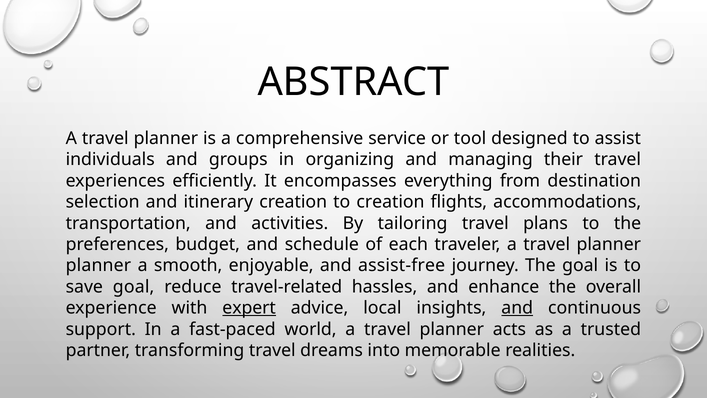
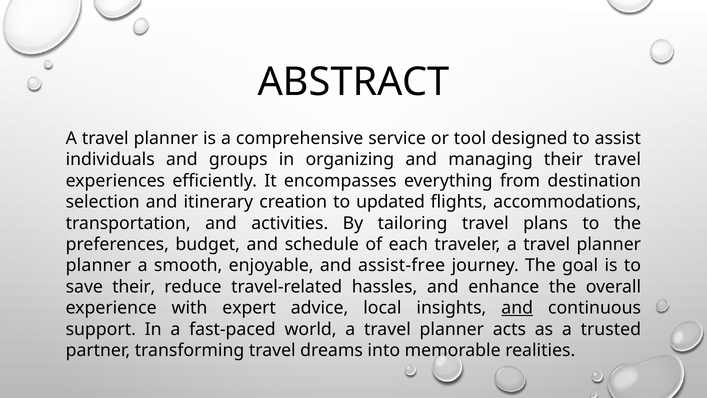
to creation: creation -> updated (391, 202)
save goal: goal -> their (134, 287)
expert underline: present -> none (249, 308)
